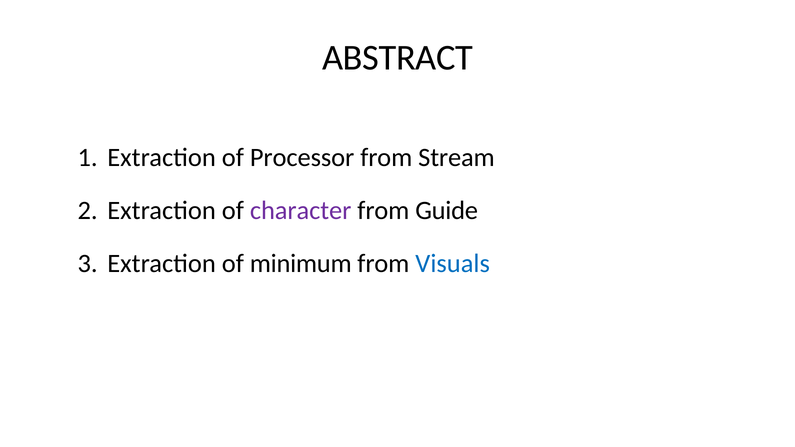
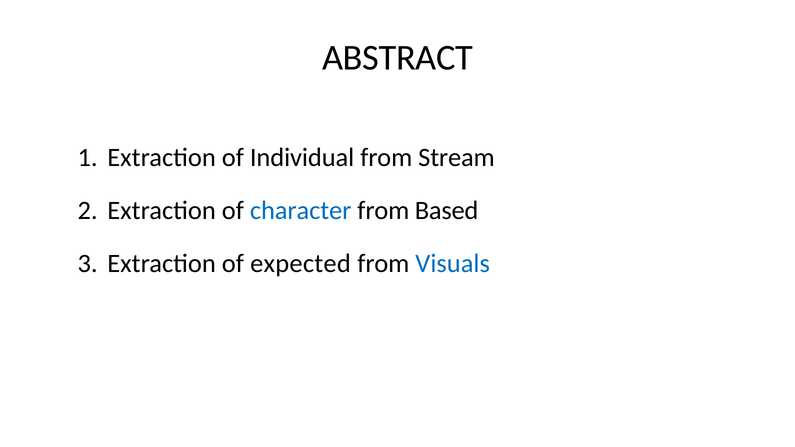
Processor: Processor -> Individual (302, 157)
character colour: purple -> blue (301, 211)
Guide: Guide -> Based (447, 211)
minimum: minimum -> expected (300, 264)
